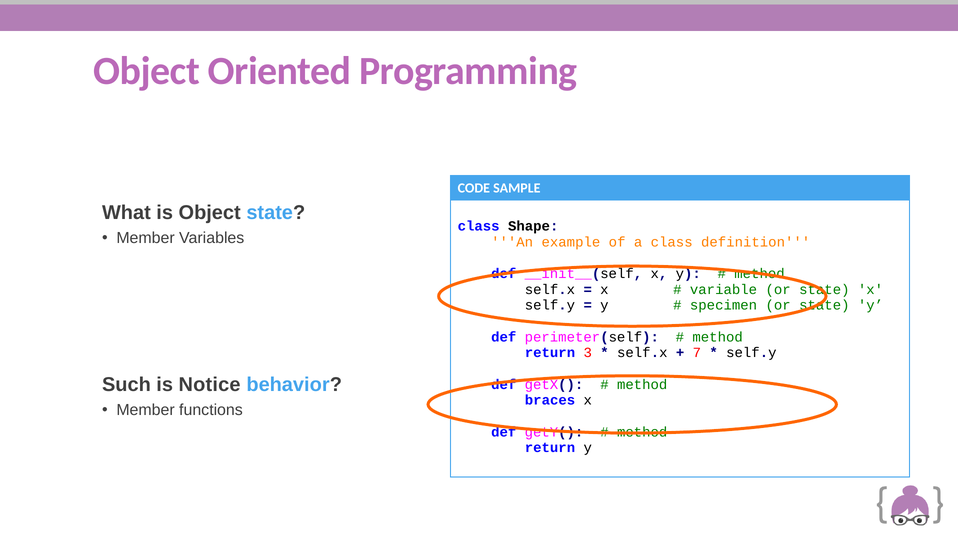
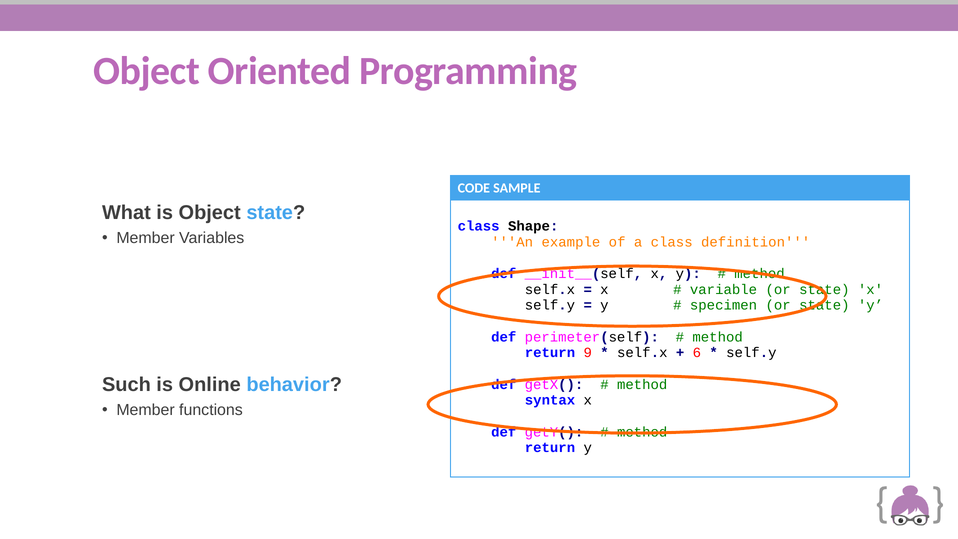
3: 3 -> 9 (588, 353)
7: 7 -> 6 (697, 353)
Notice: Notice -> Online (210, 384)
braces: braces -> syntax (550, 400)
